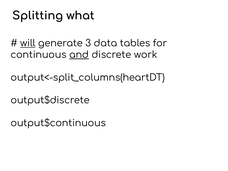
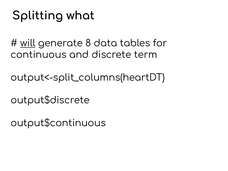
3: 3 -> 8 (88, 43)
and underline: present -> none (79, 55)
work: work -> term (146, 55)
